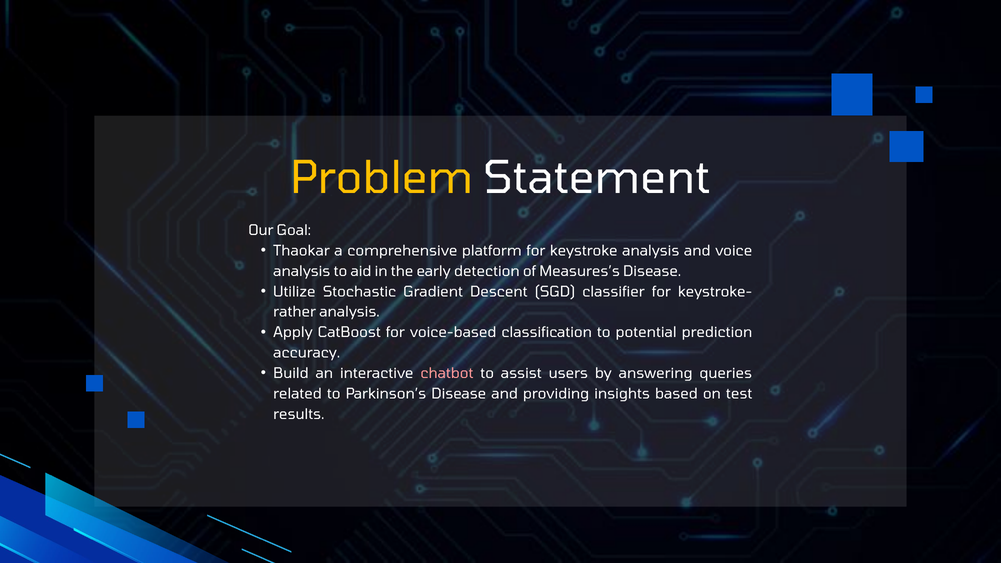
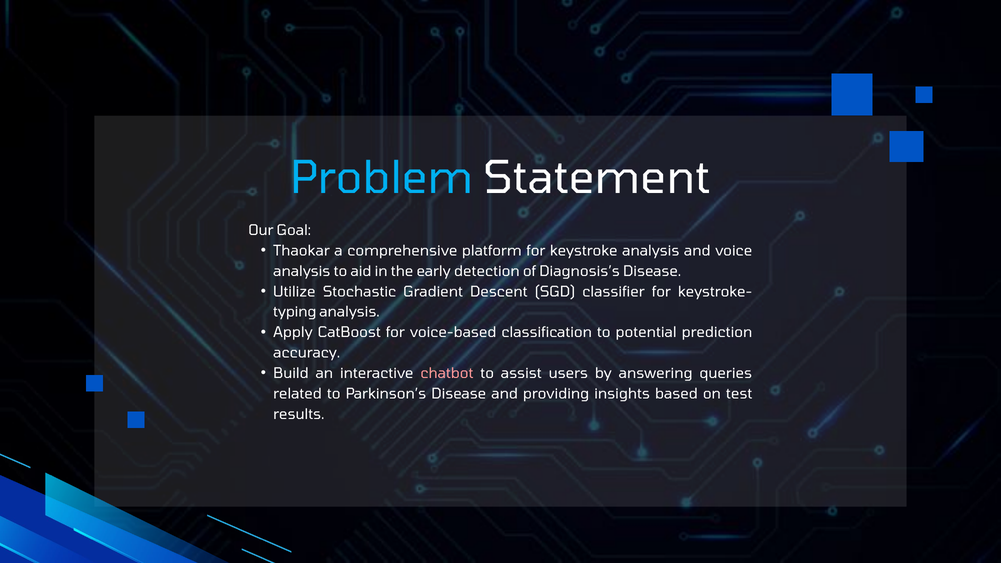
Problem colour: yellow -> light blue (382, 178)
Measures’s: Measures’s -> Diagnosis’s (580, 271)
rather: rather -> typing (295, 312)
